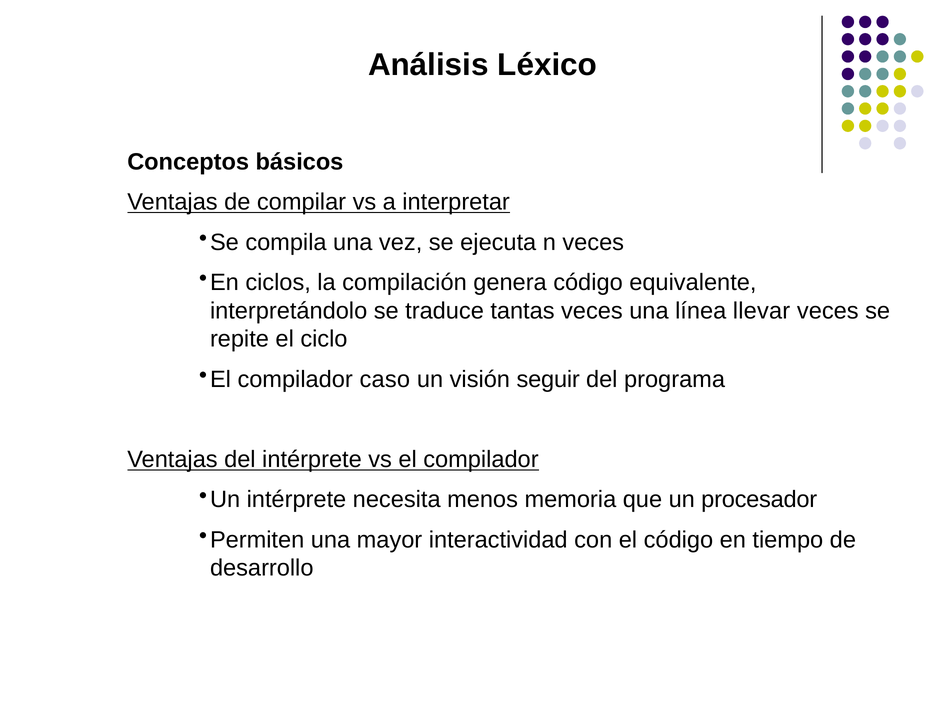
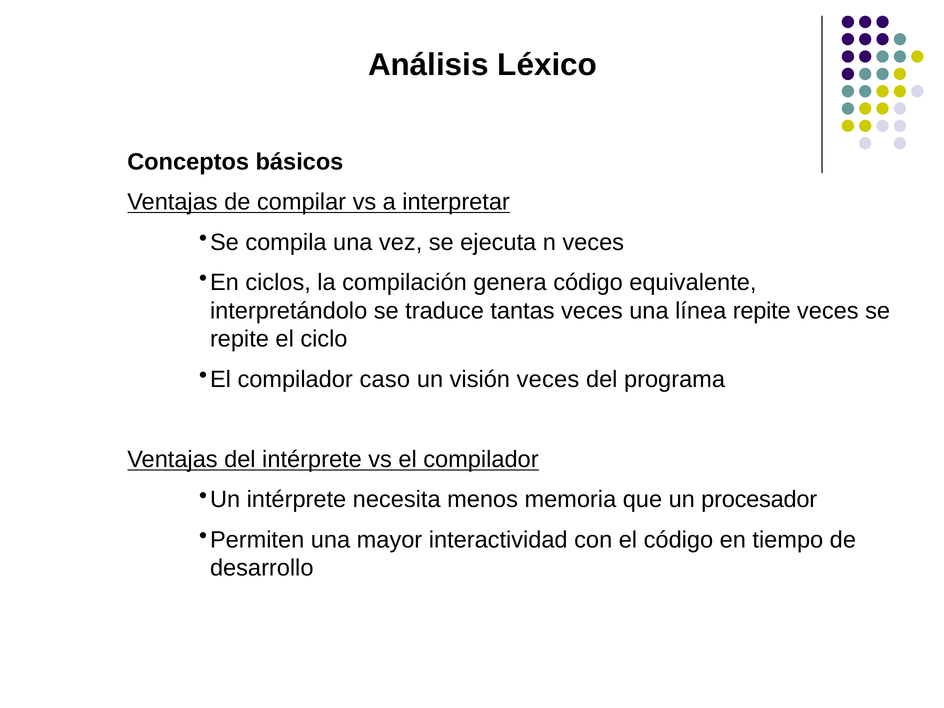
línea llevar: llevar -> repite (762, 311)
visión seguir: seguir -> veces (548, 379)
